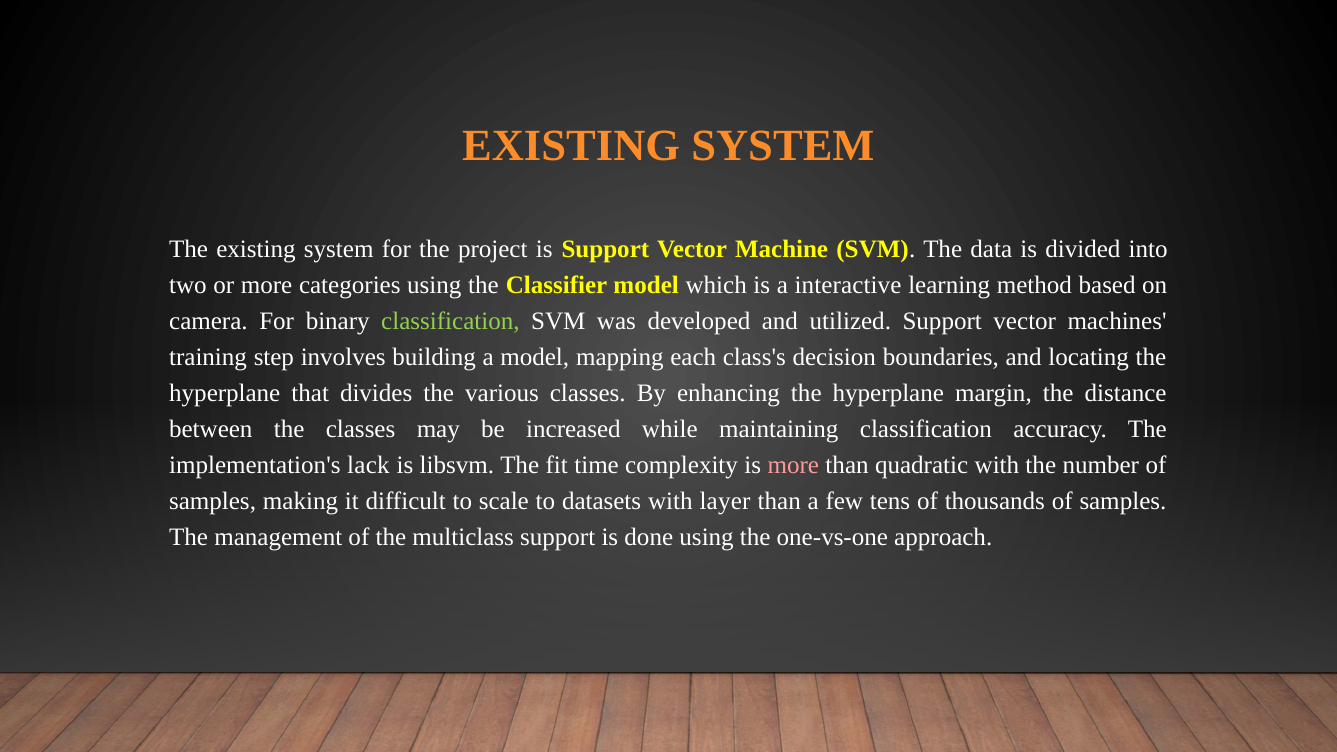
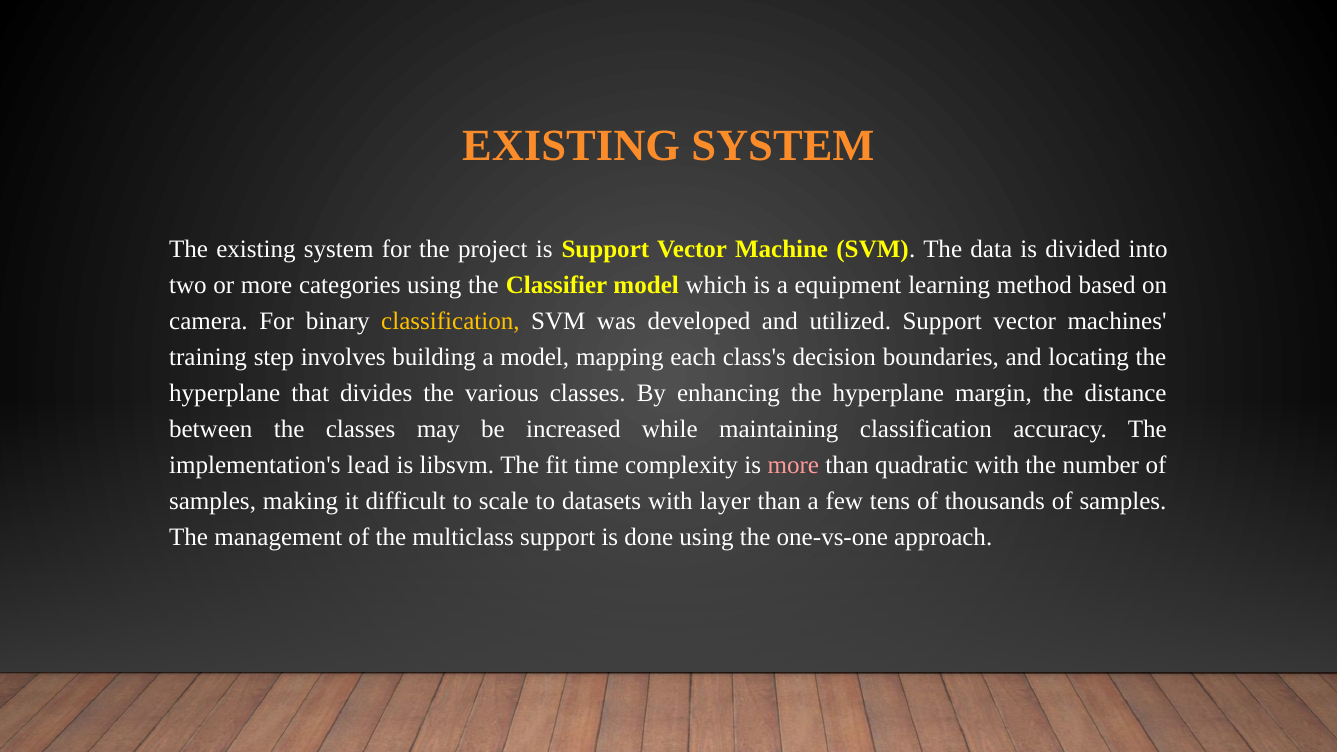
interactive: interactive -> equipment (848, 285)
classification colour: light green -> yellow (450, 321)
lack: lack -> lead (368, 465)
